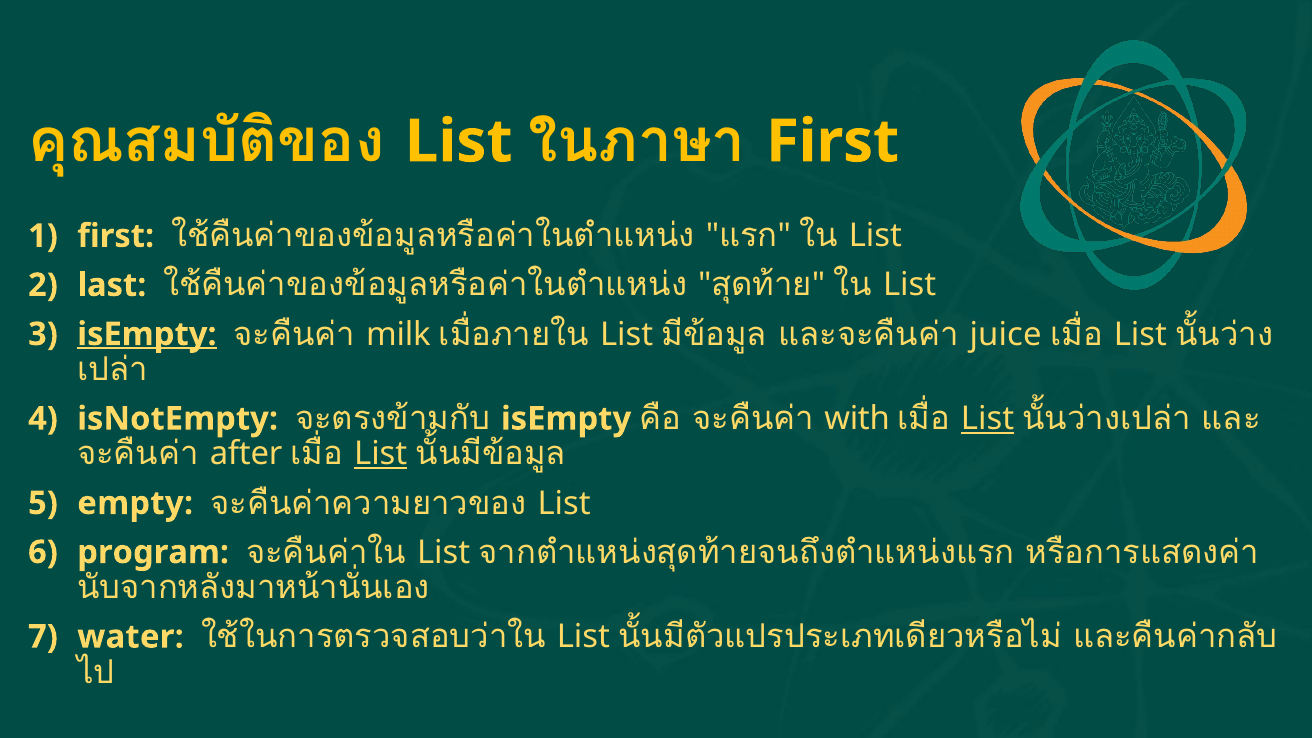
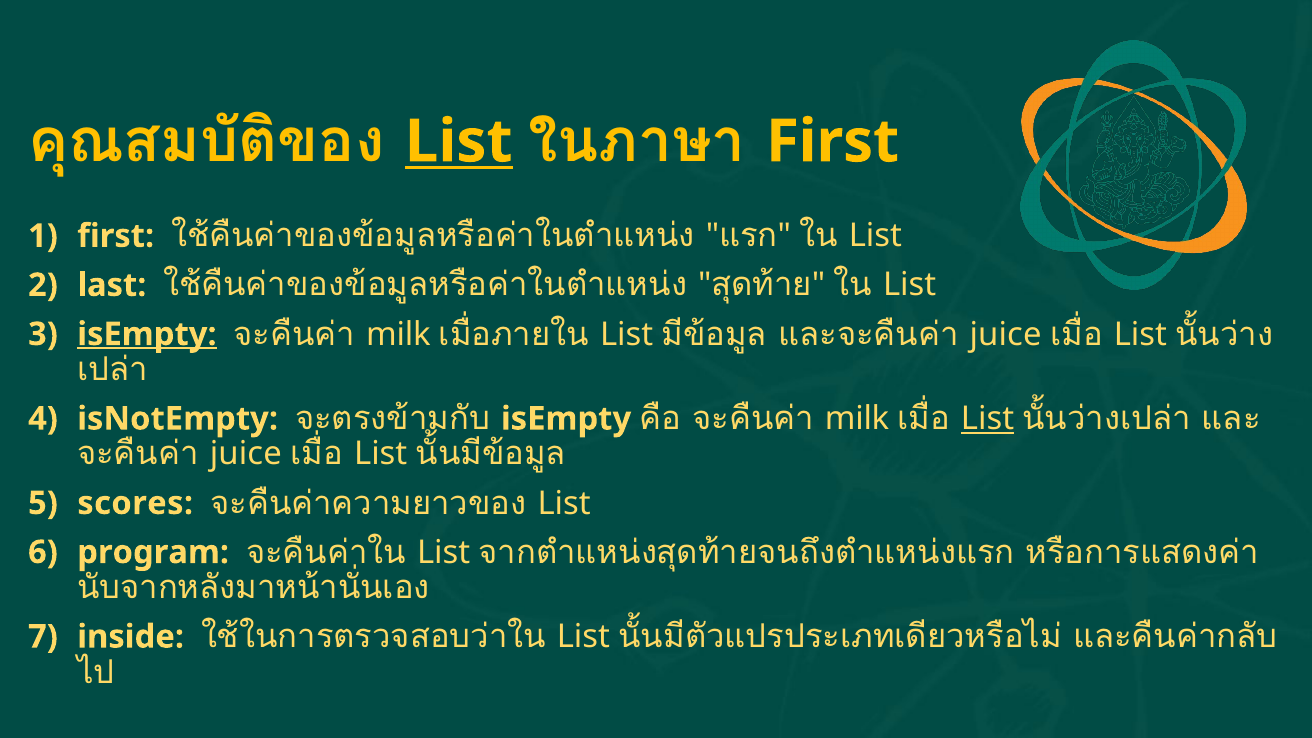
List underline: none -> present (459, 142)
with: with -> milk (857, 419)
after: after -> juice (246, 454)
List underline: present -> none (381, 454)
empty: empty -> scores (135, 503)
water: water -> inside (131, 637)
